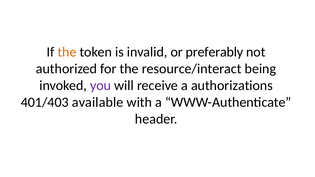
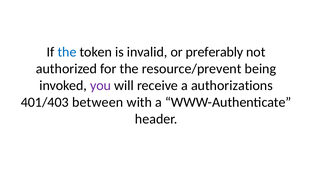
the colour: orange -> blue (67, 52)
resource/interact: resource/interact -> resource/prevent (192, 69)
available: available -> between (98, 102)
